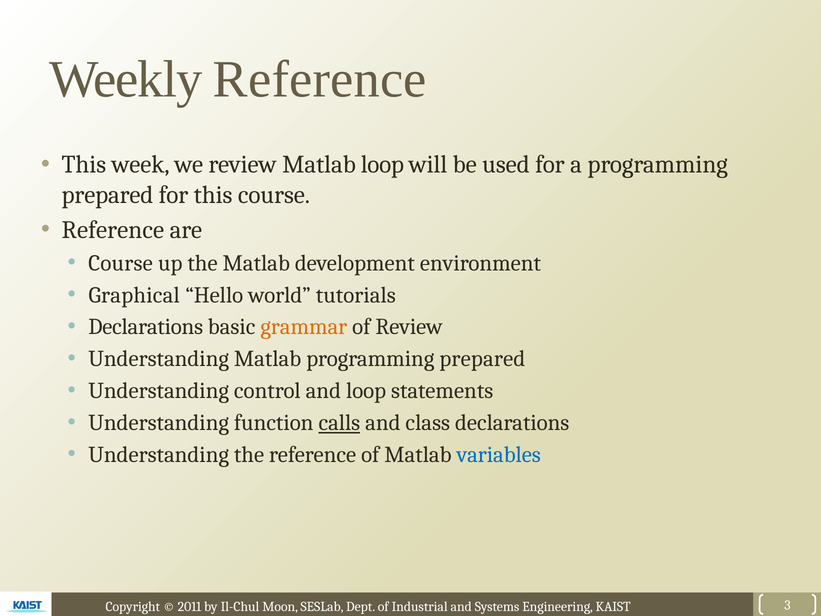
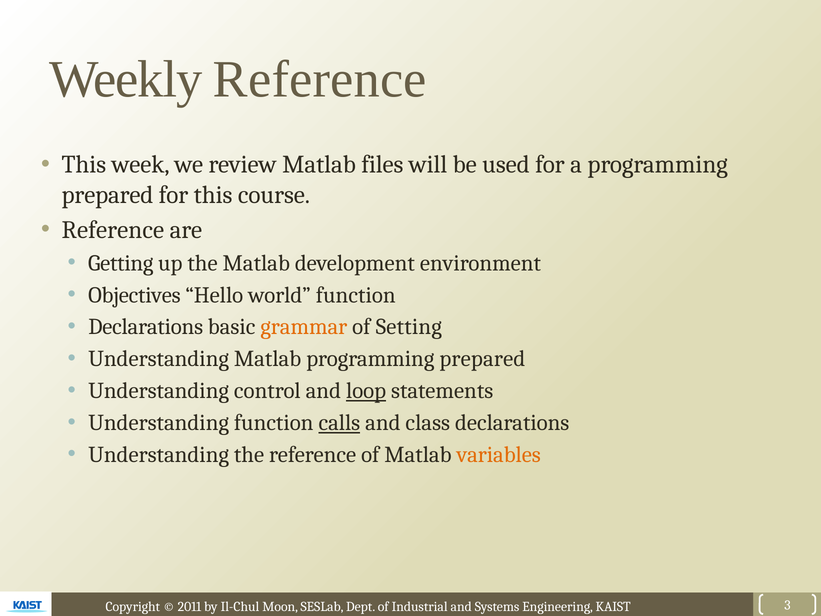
Matlab loop: loop -> files (382, 165)
Course: Course -> Getting (121, 263)
Graphical: Graphical -> Objectives (134, 295)
world tutorials: tutorials -> function (356, 295)
of Review: Review -> Setting (409, 327)
loop underline: none -> present (366, 391)
variables colour: blue -> orange (499, 455)
